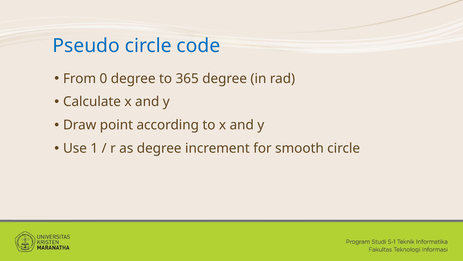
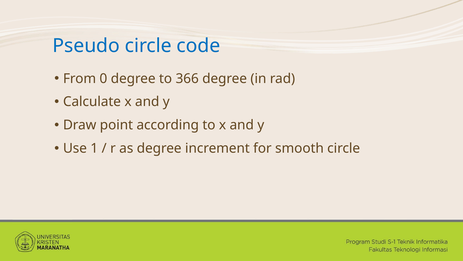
365: 365 -> 366 (187, 78)
